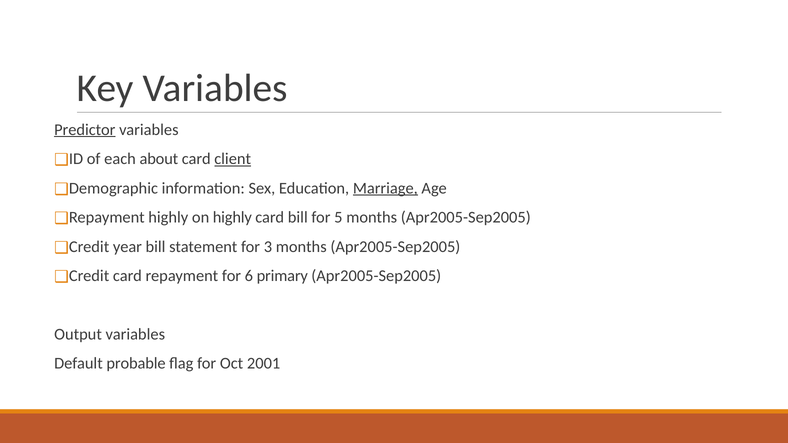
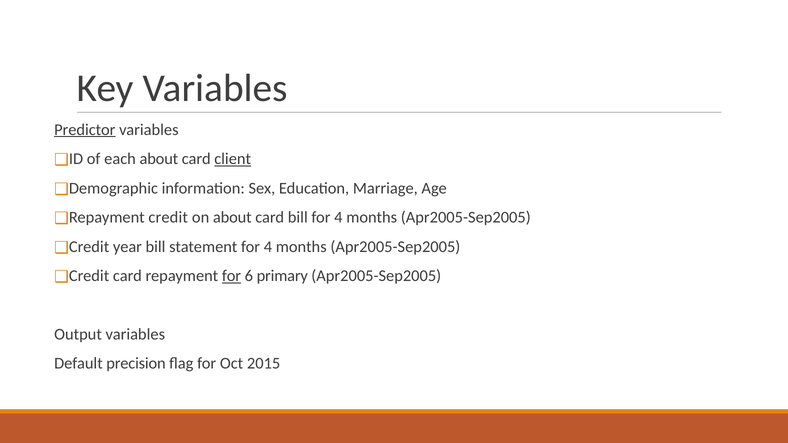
Marriage underline: present -> none (385, 188)
highly: highly -> credit (168, 217)
on highly: highly -> about (232, 217)
bill for 5: 5 -> 4 (338, 217)
statement for 3: 3 -> 4 (268, 247)
for underline: none -> present (232, 276)
probable: probable -> precision (136, 364)
2001: 2001 -> 2015 (264, 364)
